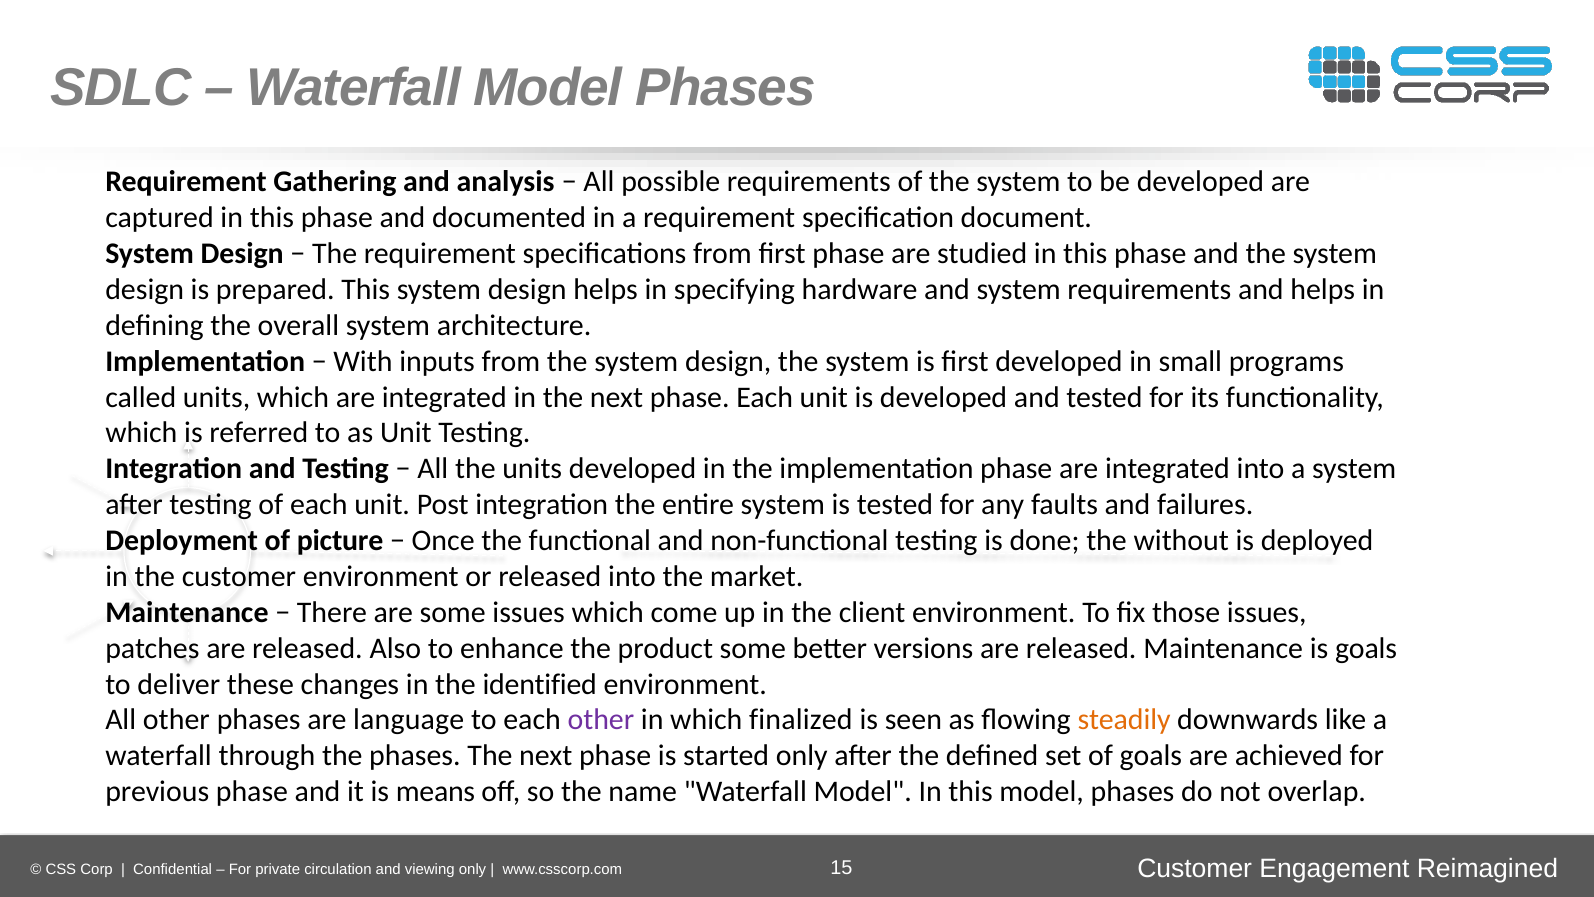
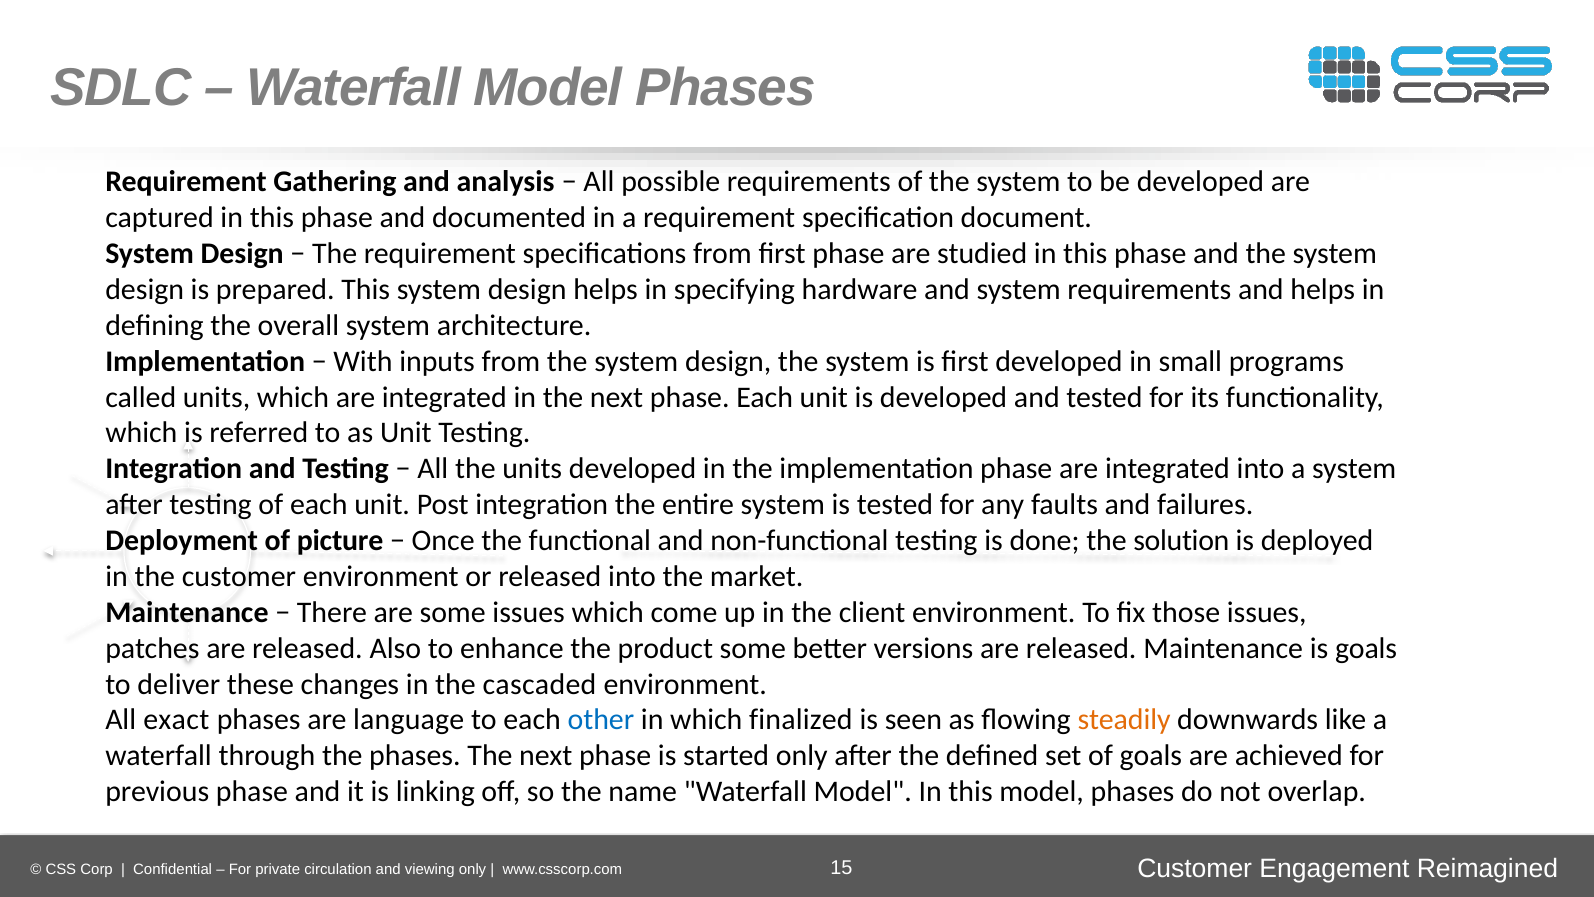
without: without -> solution (1181, 540)
identified: identified -> cascaded (539, 684)
All other: other -> exact (176, 720)
other colour: purple -> blue (601, 720)
means: means -> linking (435, 791)
